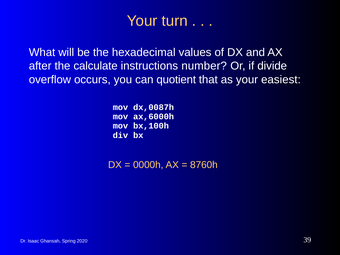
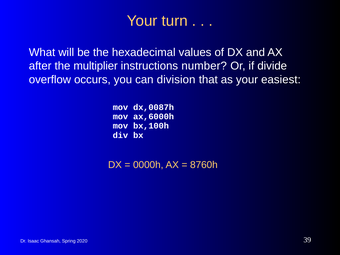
calculate: calculate -> multiplier (96, 66)
quotient: quotient -> division (176, 80)
